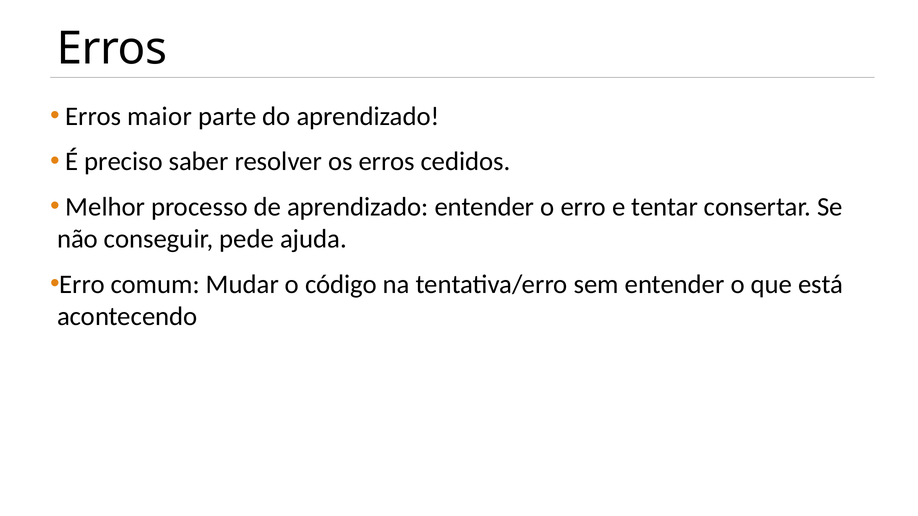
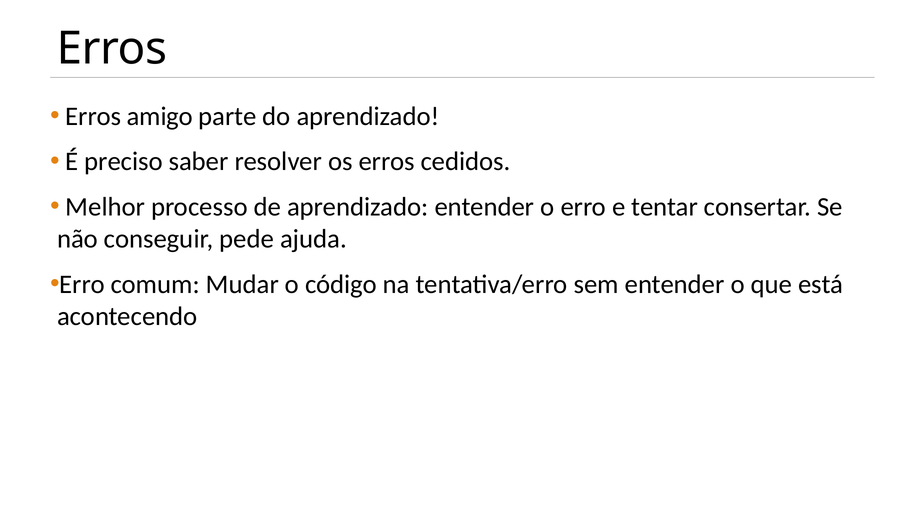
maior: maior -> amigo (160, 116)
